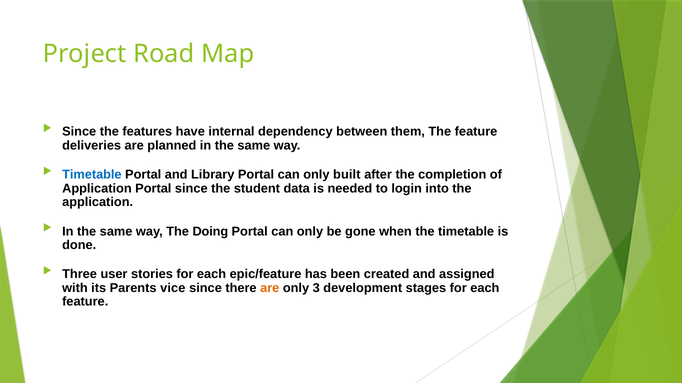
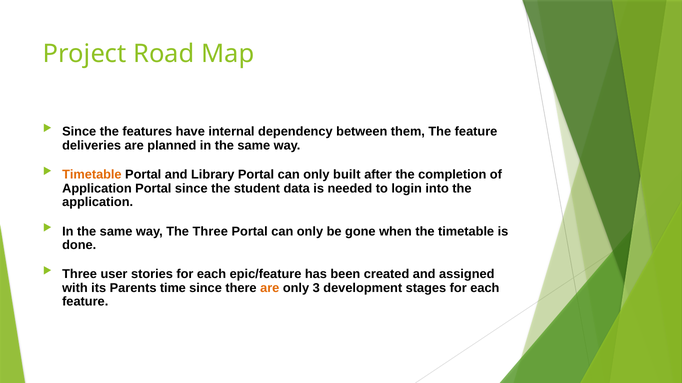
Timetable colour: blue -> orange (92, 175)
The Doing: Doing -> Three (210, 232)
vice: vice -> time (173, 288)
